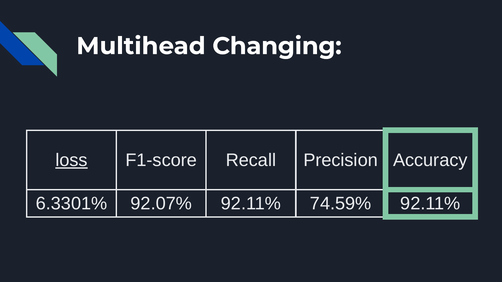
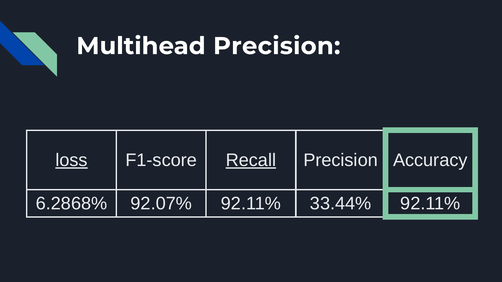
Multihead Changing: Changing -> Precision (277, 46)
Recall underline: none -> present (251, 160)
6.3301%: 6.3301% -> 6.2868% (72, 204)
74.59%: 74.59% -> 33.44% (341, 204)
